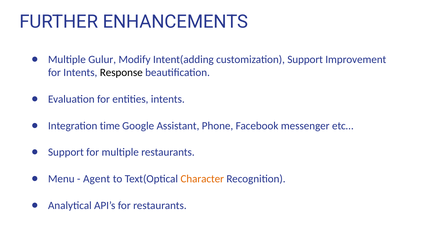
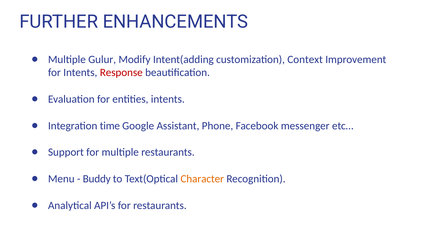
customization Support: Support -> Context (305, 59)
Response colour: black -> red (121, 73)
Agent: Agent -> Buddy (97, 179)
